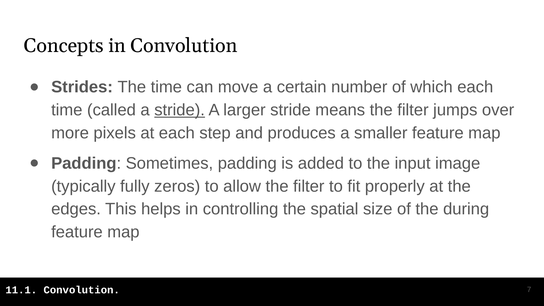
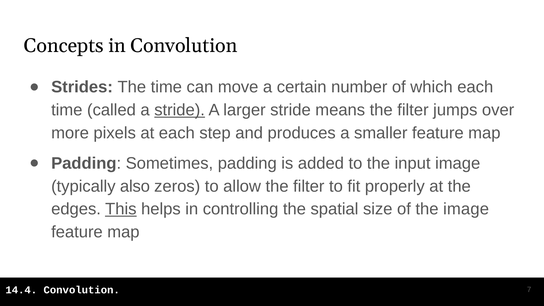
fully: fully -> also (135, 186)
This underline: none -> present (121, 209)
the during: during -> image (466, 209)
11.1: 11.1 -> 14.4 (21, 290)
